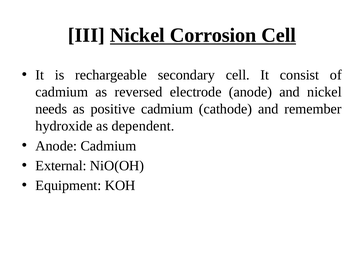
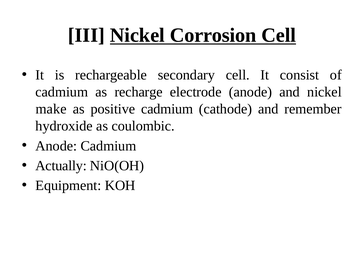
reversed: reversed -> recharge (139, 92)
needs: needs -> make (51, 109)
dependent: dependent -> coulombic (143, 126)
External: External -> Actually (61, 166)
